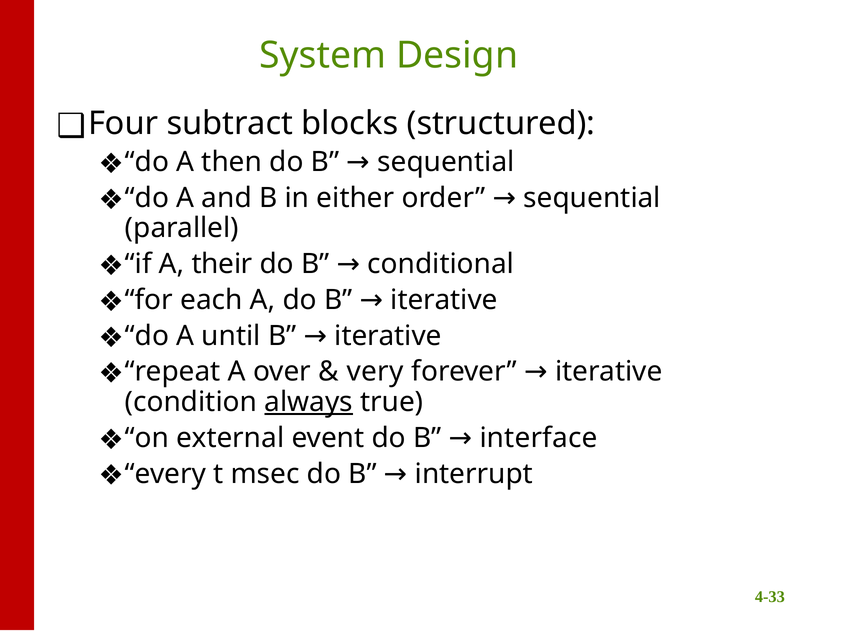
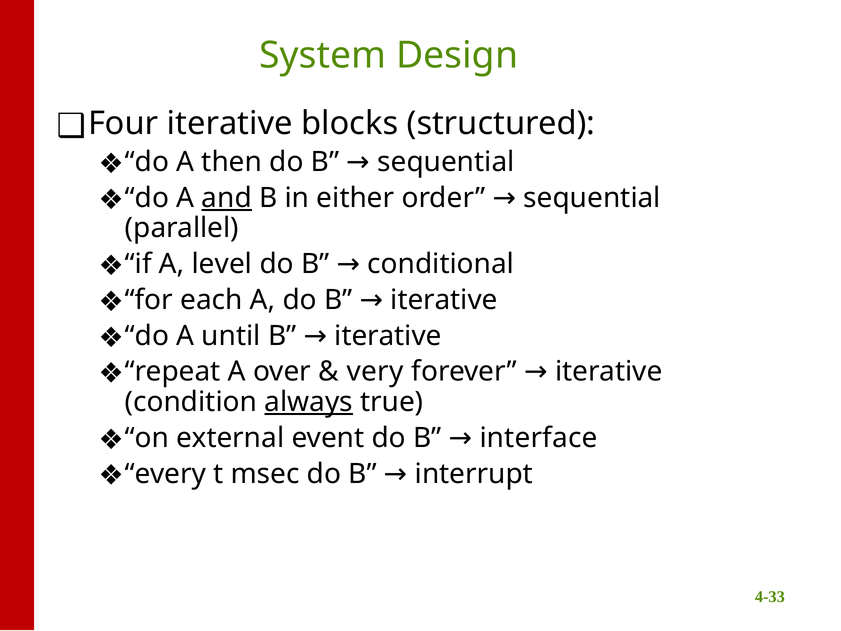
Four subtract: subtract -> iterative (230, 124)
and underline: none -> present (227, 198)
their: their -> level (222, 264)
